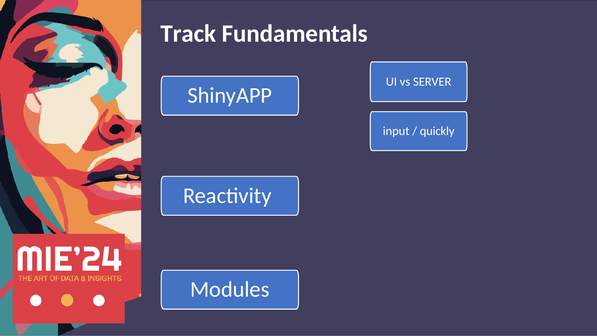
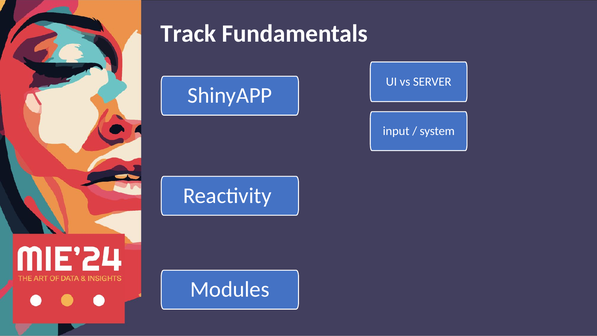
quickly: quickly -> system (437, 131)
